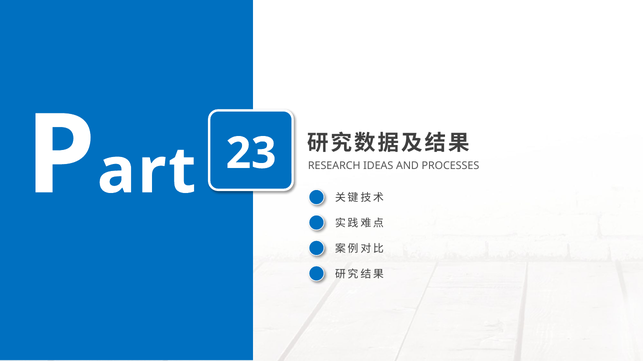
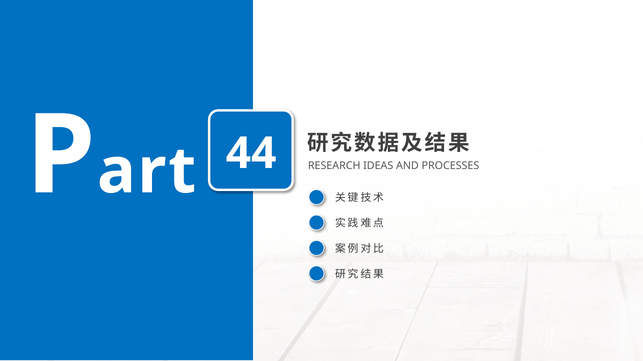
23: 23 -> 44 (251, 154)
